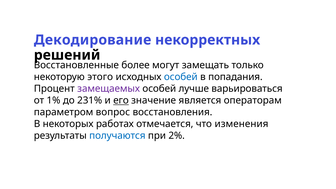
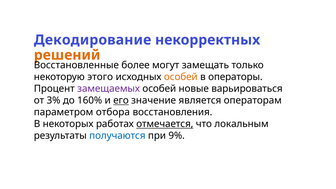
решений colour: black -> orange (67, 55)
особей colour: blue -> orange (181, 77)
попадания: попадания -> операторы (235, 77)
лучше: лучше -> новые (194, 89)
1%: 1% -> 3% (54, 100)
231%: 231% -> 160% (90, 100)
вопрос: вопрос -> отбора (113, 112)
отмечается underline: none -> present (165, 124)
изменения: изменения -> локальным (242, 124)
2%: 2% -> 9% (177, 136)
